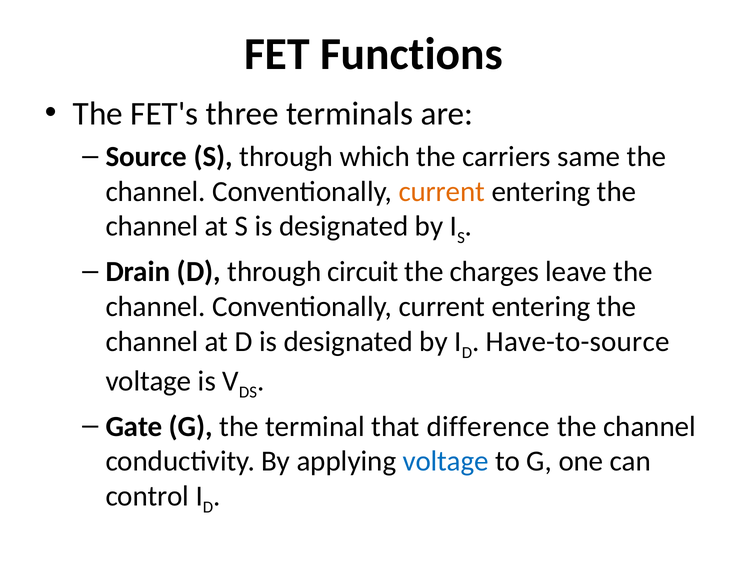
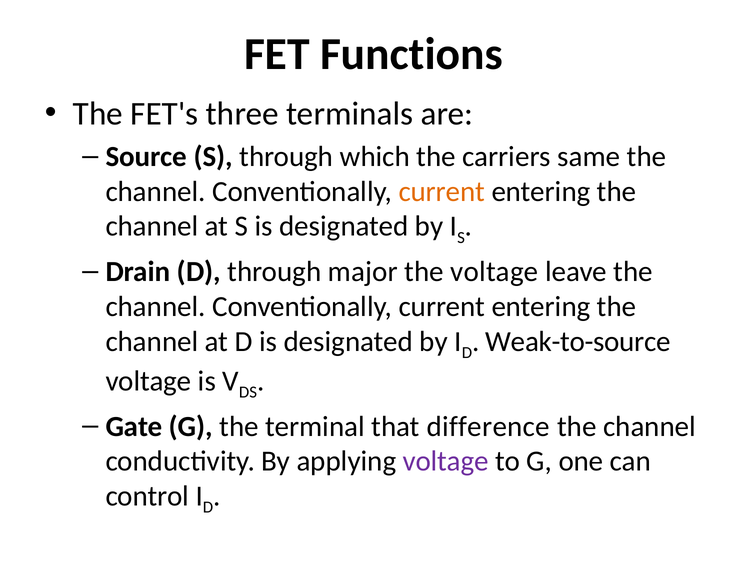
circuit: circuit -> major (363, 271)
the charges: charges -> voltage (494, 271)
Have-to-source: Have-to-source -> Weak-to-source (578, 341)
voltage colour: blue -> purple (446, 461)
